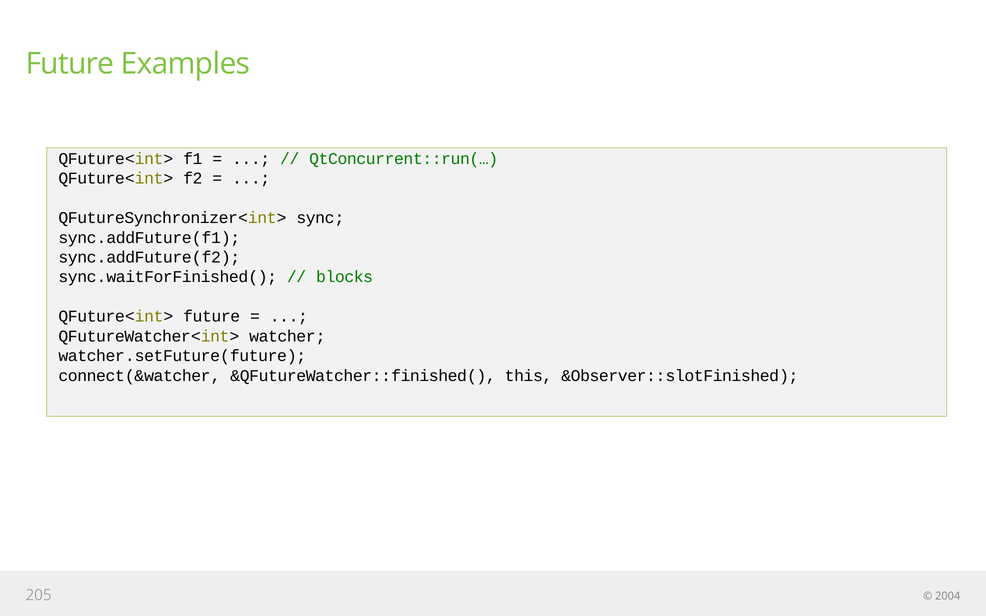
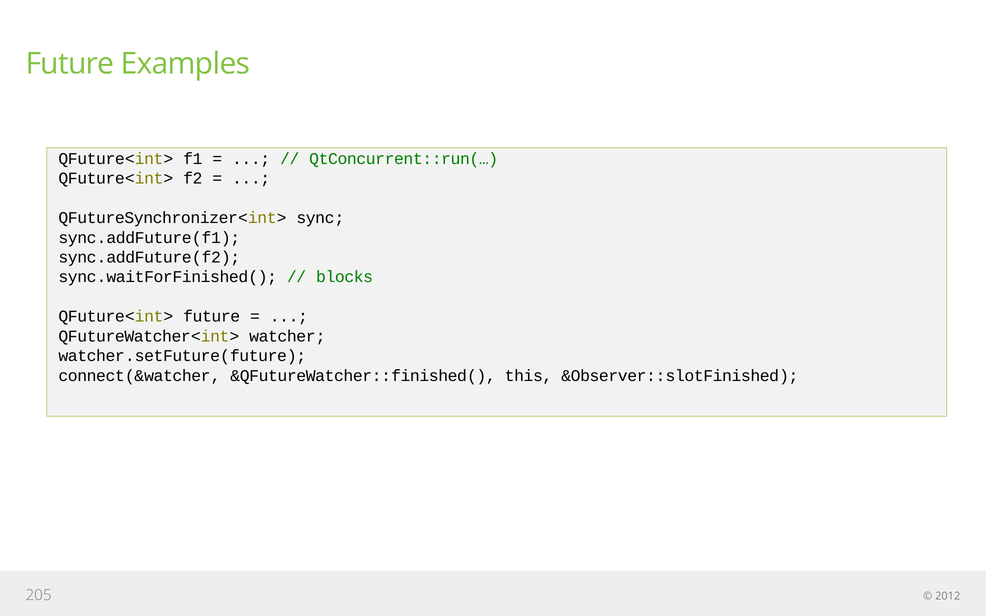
2004: 2004 -> 2012 (948, 597)
